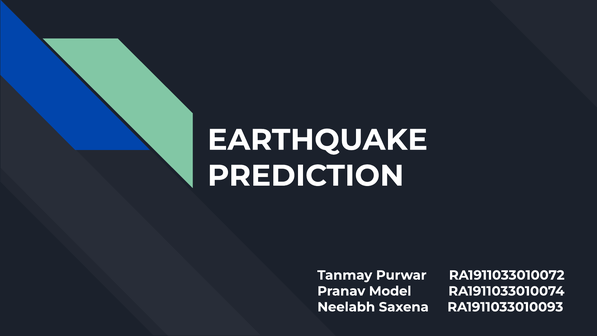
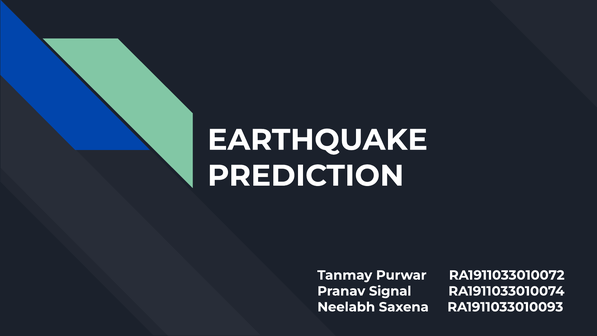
Model: Model -> Signal (390, 291)
